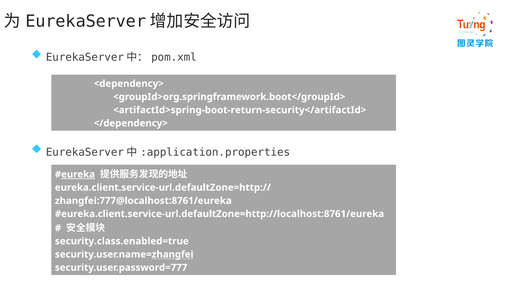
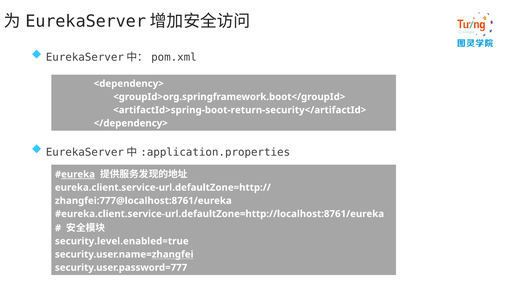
security.class.enabled=true: security.class.enabled=true -> security.level.enabled=true (122, 241)
